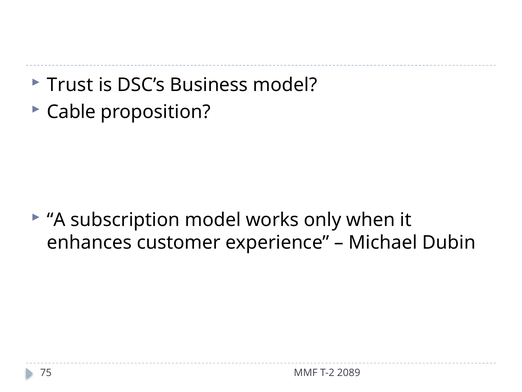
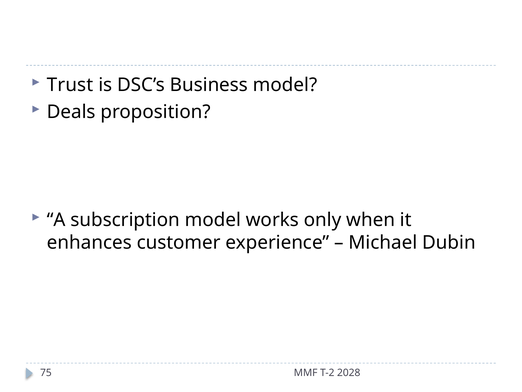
Cable: Cable -> Deals (71, 112)
2089: 2089 -> 2028 (349, 372)
